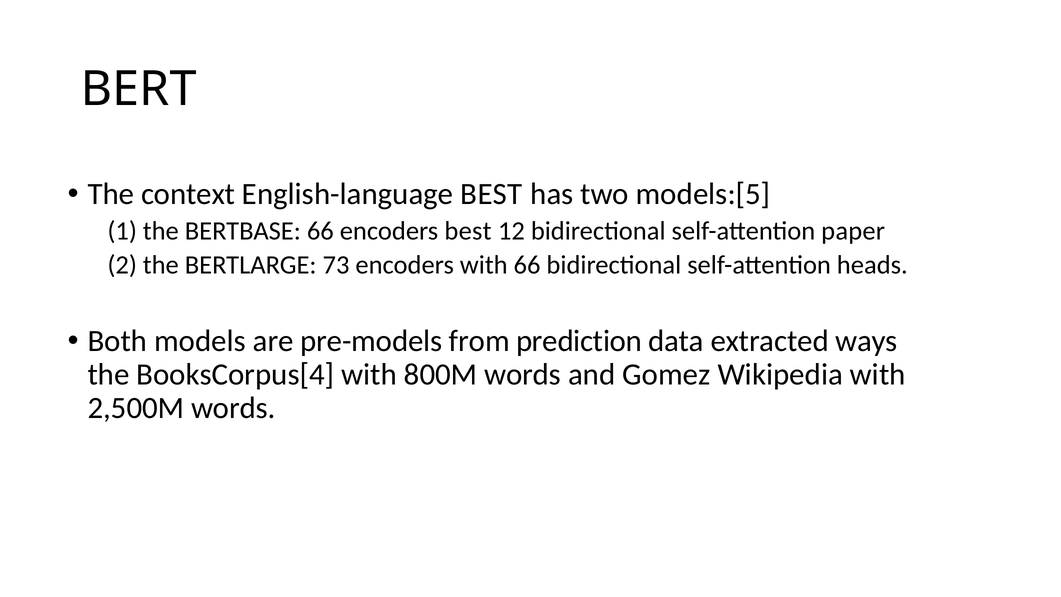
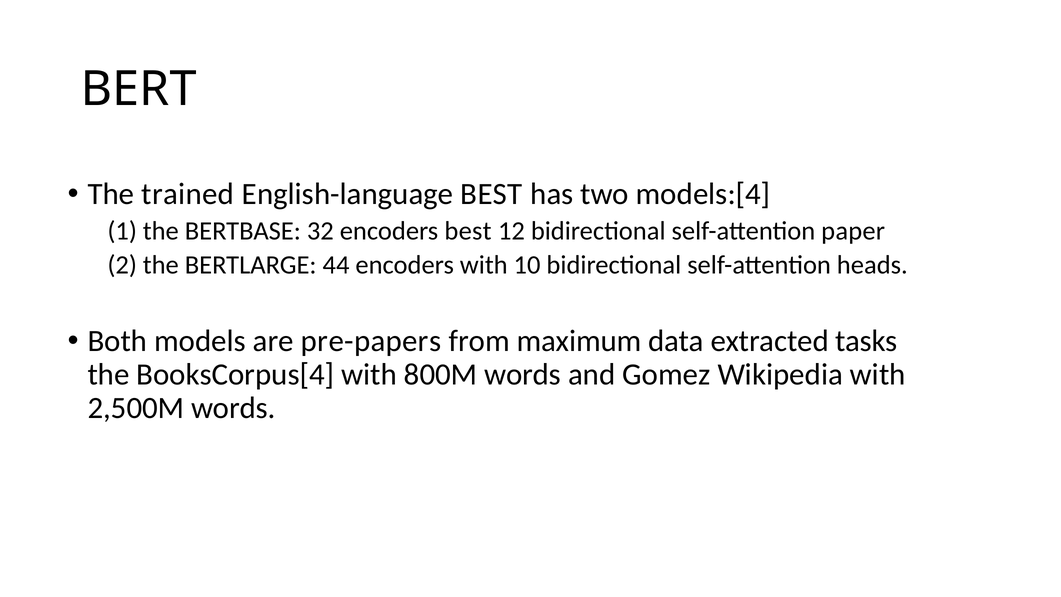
context: context -> trained (188, 194)
models:[5: models:[5 -> models:[4 (703, 194)
BERTBASE 66: 66 -> 32 (320, 231)
73: 73 -> 44 (336, 265)
with 66: 66 -> 10 (527, 265)
pre-models: pre-models -> pre-papers (371, 341)
prediction: prediction -> maximum (579, 341)
ways: ways -> tasks (866, 341)
